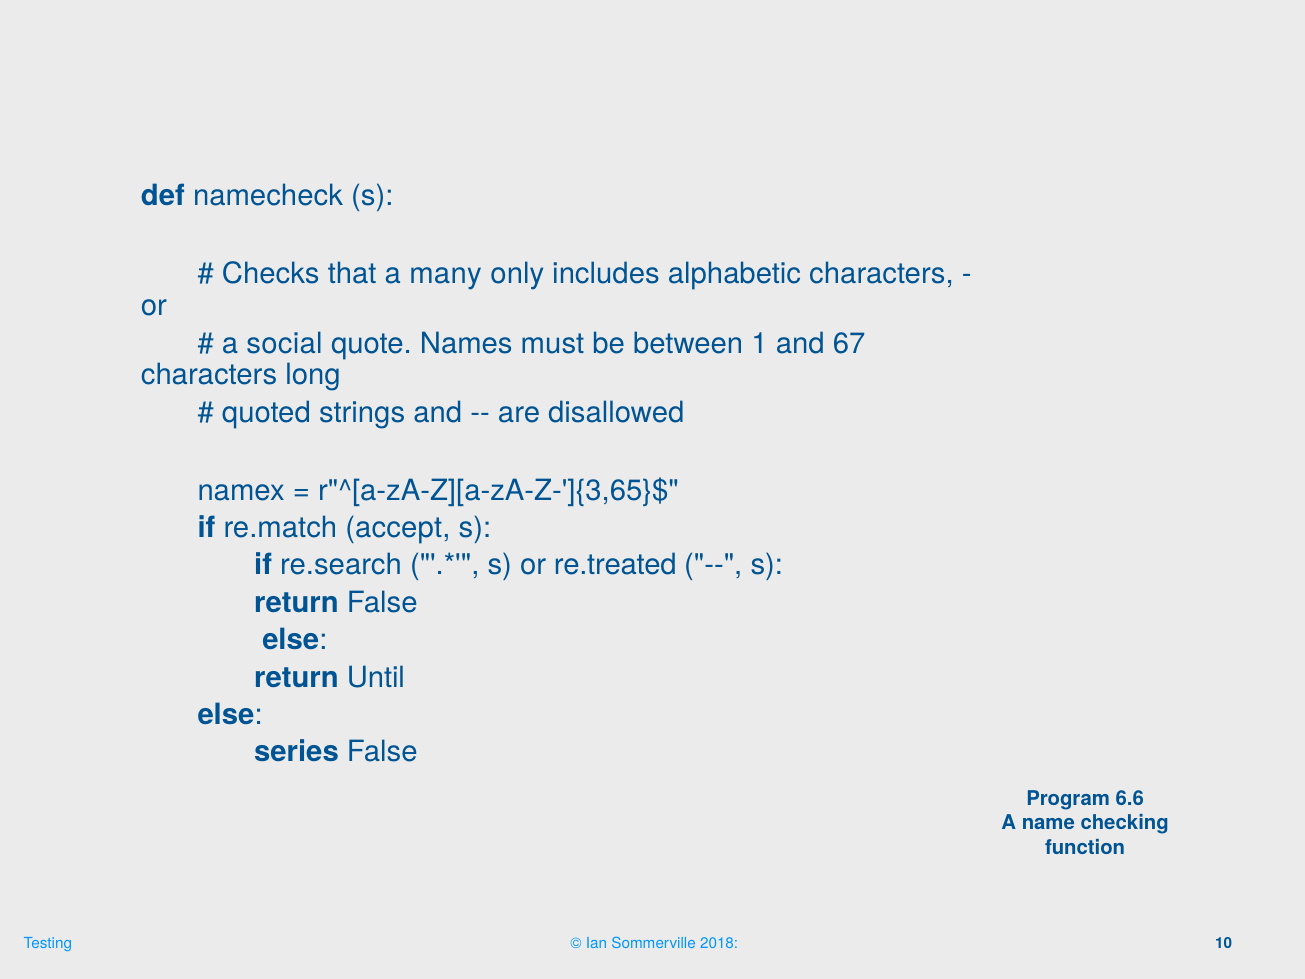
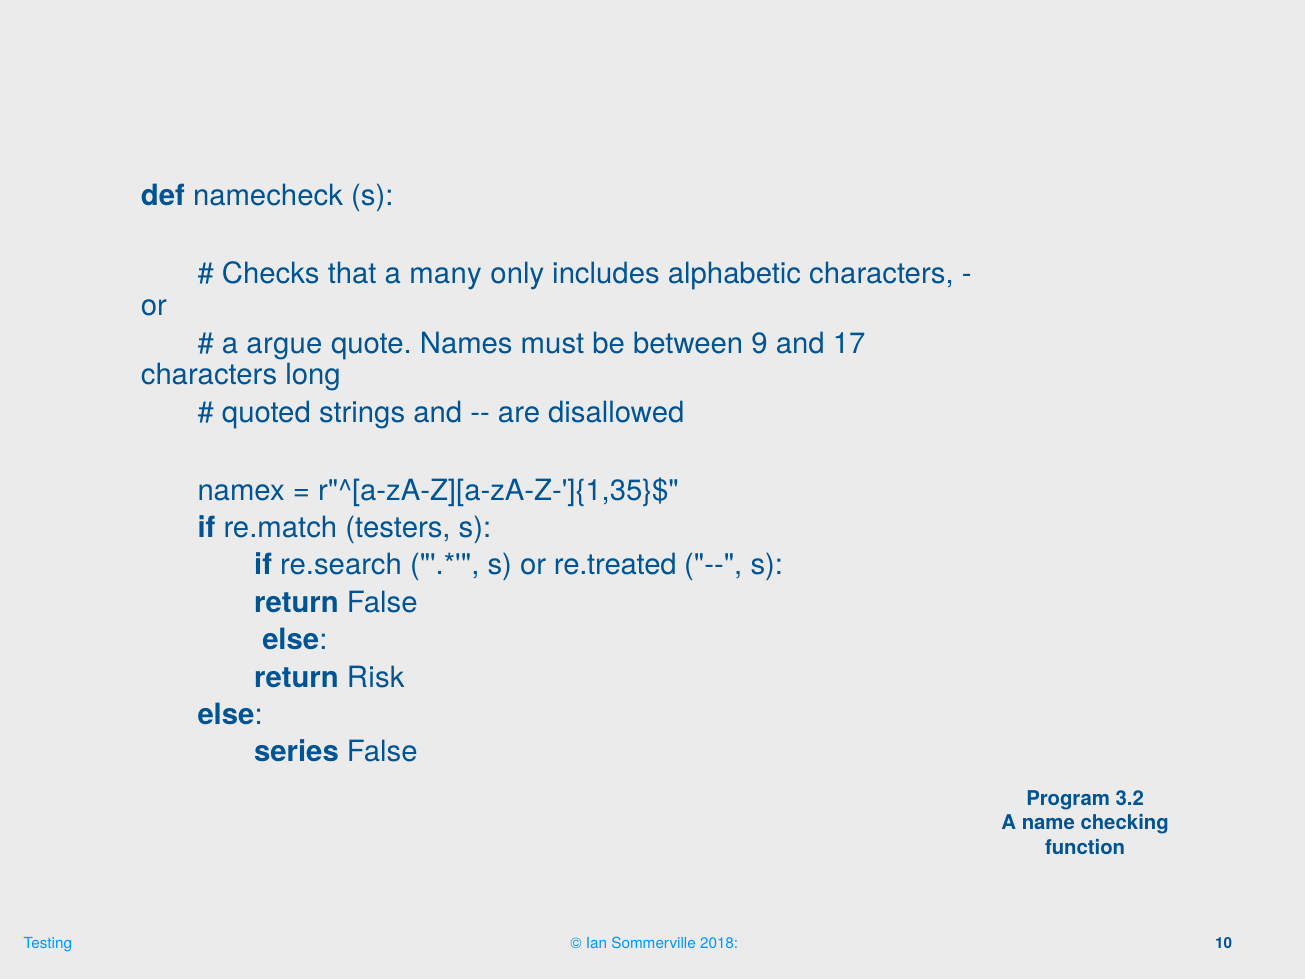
social: social -> argue (284, 343)
1: 1 -> 9 (759, 343)
67: 67 -> 17 (849, 343)
r"^[a-zA-Z][a-zA-Z-']{3,65}$: r"^[a-zA-Z][a-zA-Z-']{3,65}$ -> r"^[a-zA-Z][a-zA-Z-']{1,35}$ (498, 490)
accept: accept -> testers (398, 528)
Until: Until -> Risk (376, 677)
6.6: 6.6 -> 3.2 (1130, 798)
